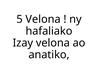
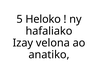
5 Velona: Velona -> Heloko (43, 19)
